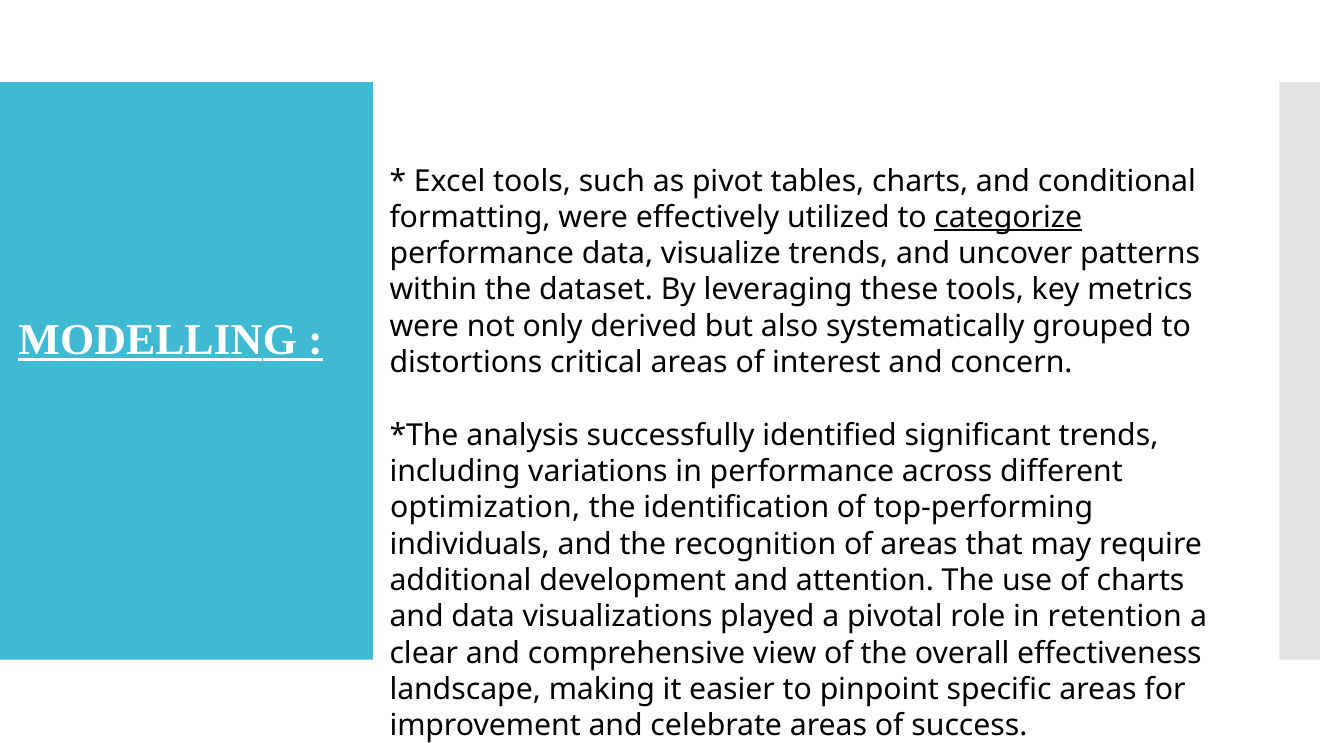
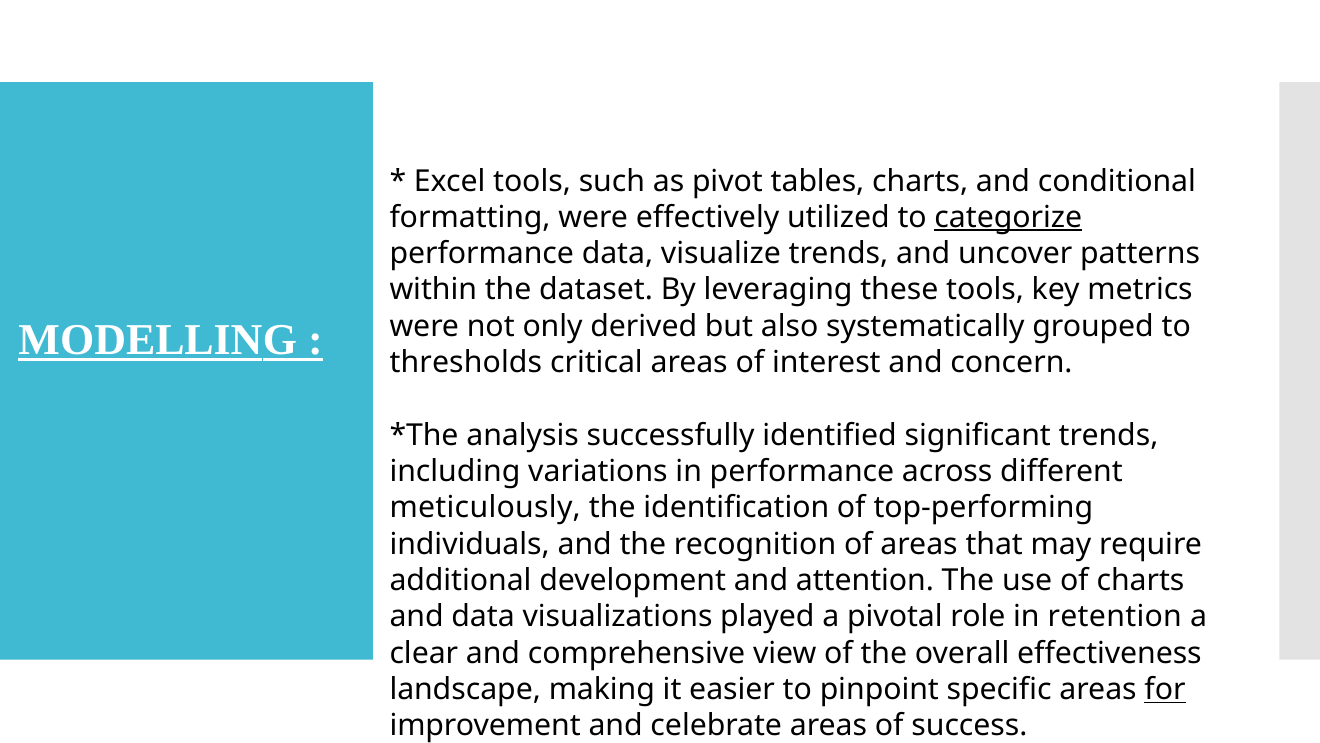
distortions: distortions -> thresholds (466, 362)
optimization: optimization -> meticulously (485, 508)
for underline: none -> present (1165, 689)
